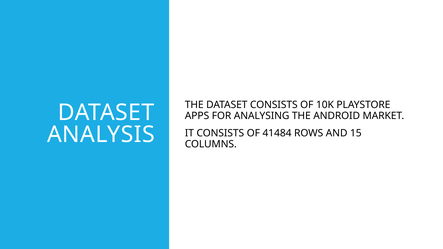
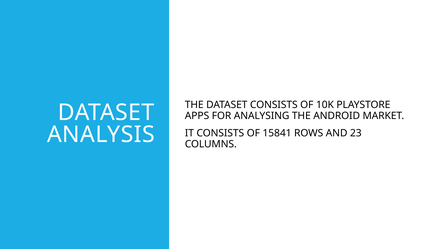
41484: 41484 -> 15841 (277, 133)
15: 15 -> 23 (356, 133)
